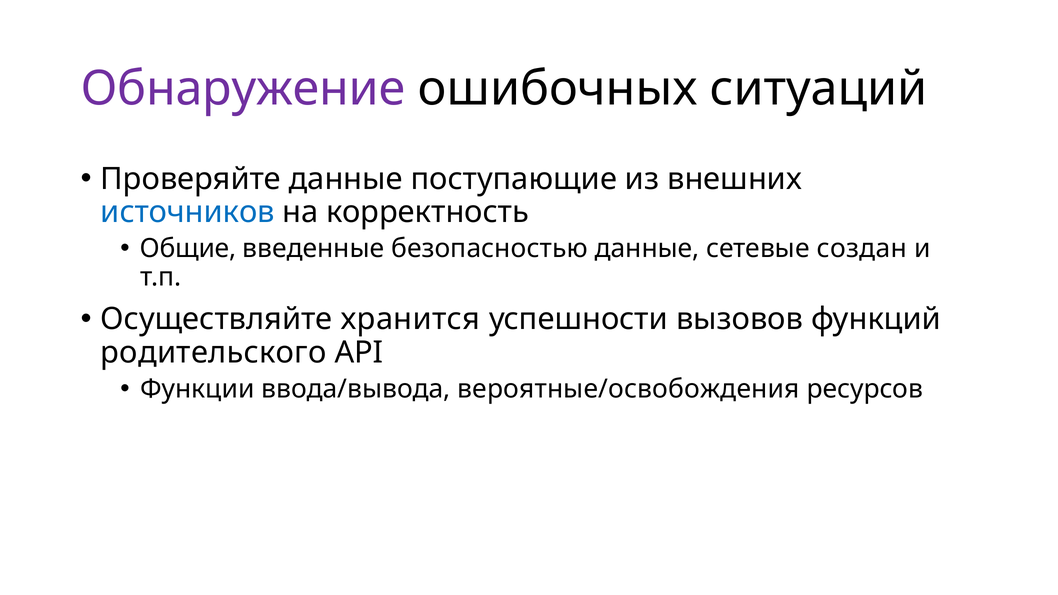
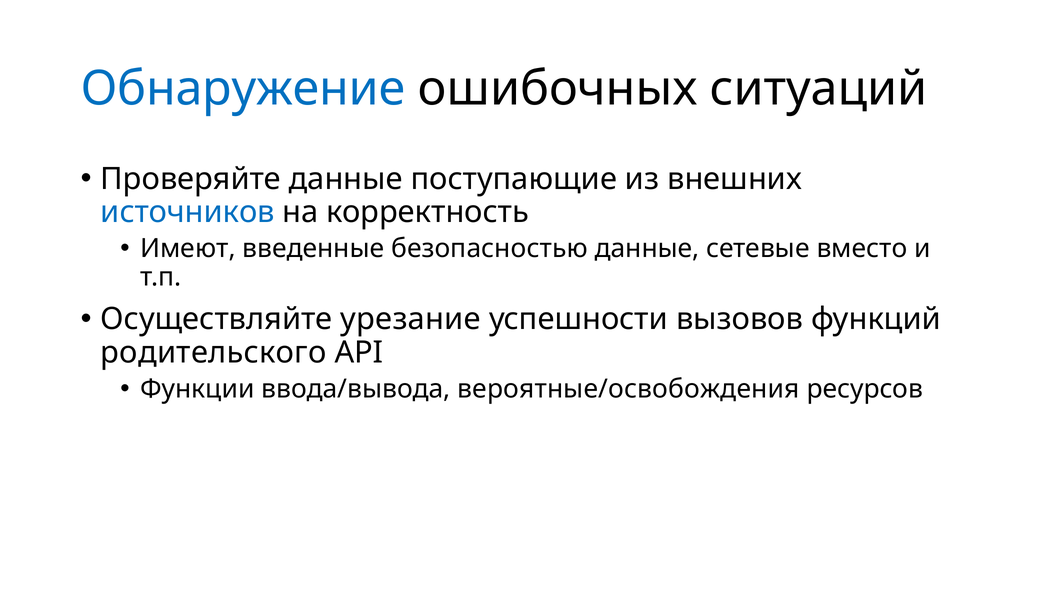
Обнаружение colour: purple -> blue (243, 89)
Общие: Общие -> Имеют (188, 249)
создан: создан -> вместо (862, 249)
хранится: хранится -> урезание (411, 319)
